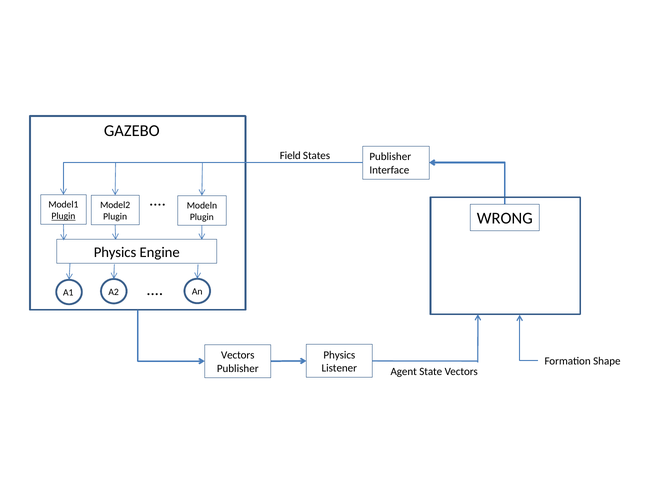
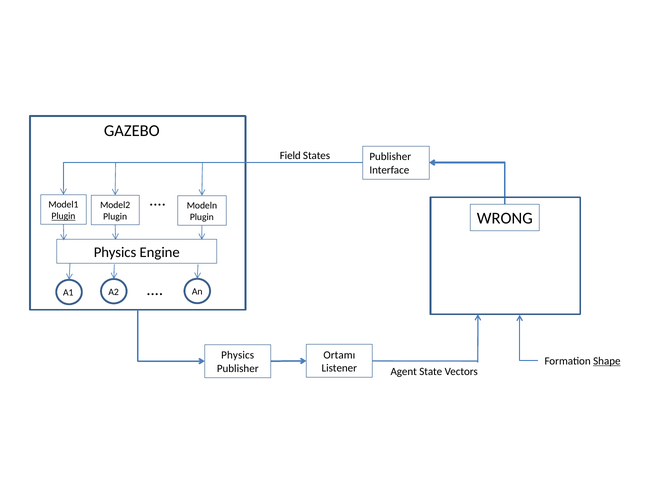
Physics: Physics -> Ortamı (339, 355)
Vectors: Vectors -> Physics (238, 355)
Shape underline: none -> present (607, 361)
